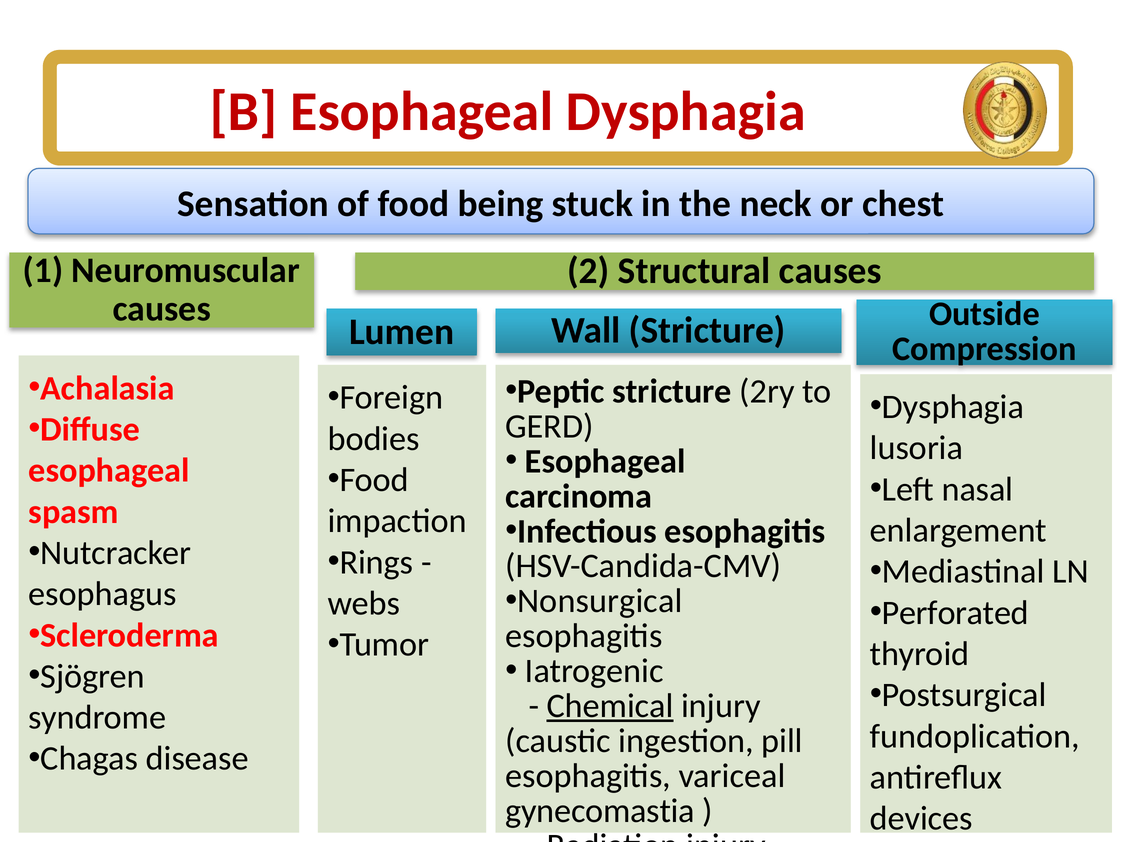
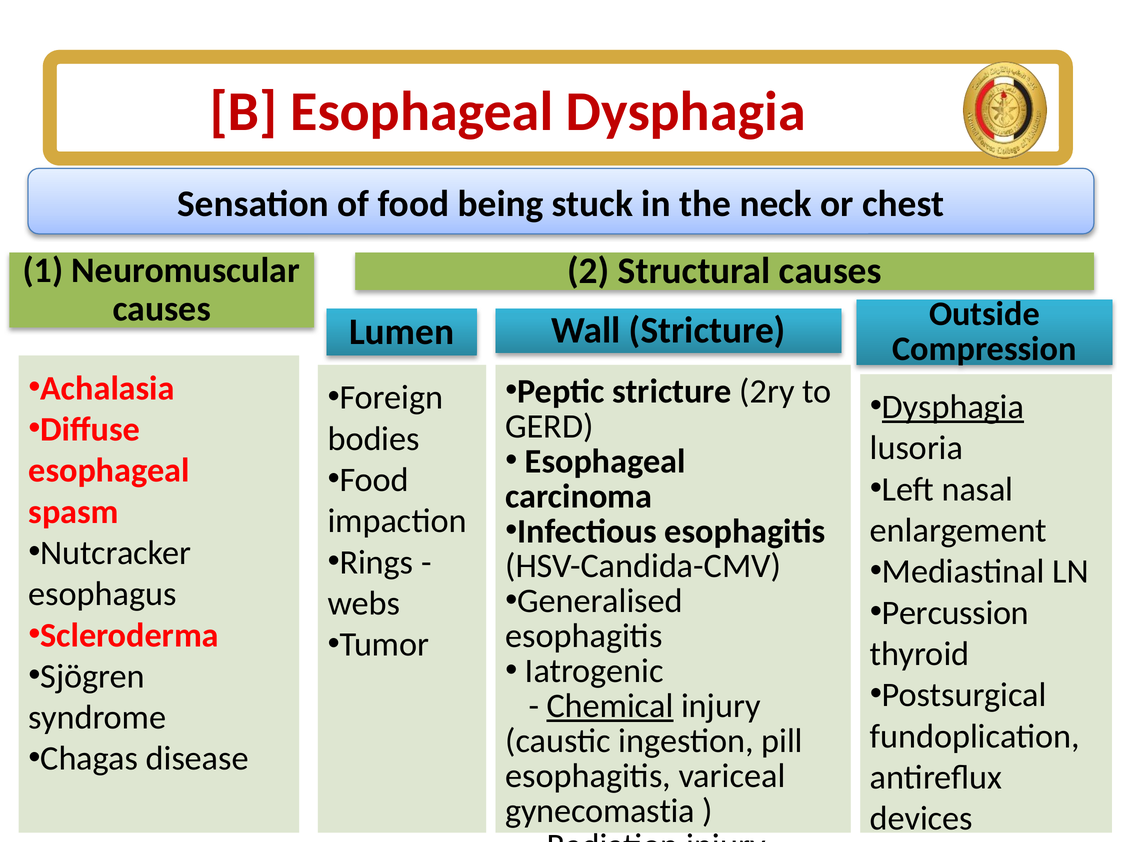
Dysphagia underline: none -> present (953, 407)
Nonsurgical: Nonsurgical -> Generalised (600, 601)
Perforated: Perforated -> Percussion (955, 612)
